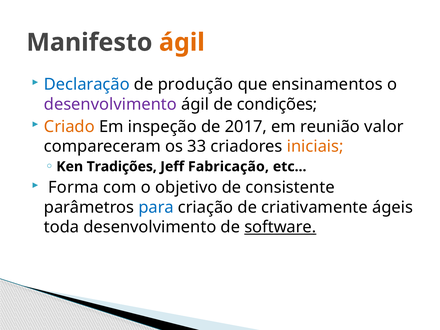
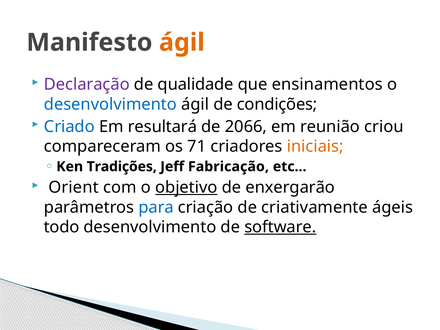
Declaração colour: blue -> purple (87, 85)
produção: produção -> qualidade (196, 85)
desenvolvimento colour: purple -> blue (110, 104)
Criado colour: orange -> blue (69, 127)
inspeção: inspeção -> resultará (162, 127)
2017: 2017 -> 2066 (246, 127)
valor: valor -> criou (384, 127)
33: 33 -> 71 (197, 146)
Forma: Forma -> Orient (74, 188)
objetivo underline: none -> present (186, 188)
consistente: consistente -> enxergarão (290, 188)
toda: toda -> todo (62, 227)
